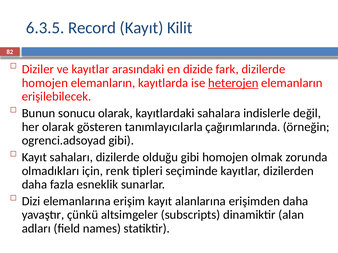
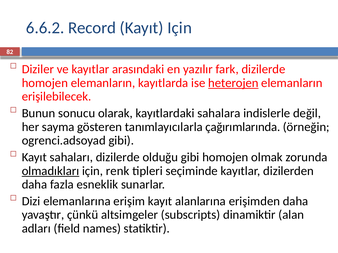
6.3.5: 6.3.5 -> 6.6.2 (45, 28)
Kayıt Kilit: Kilit -> Için (180, 28)
dizide: dizide -> yazılır (198, 69)
her olarak: olarak -> sayma (58, 127)
olmadıkları underline: none -> present (50, 171)
